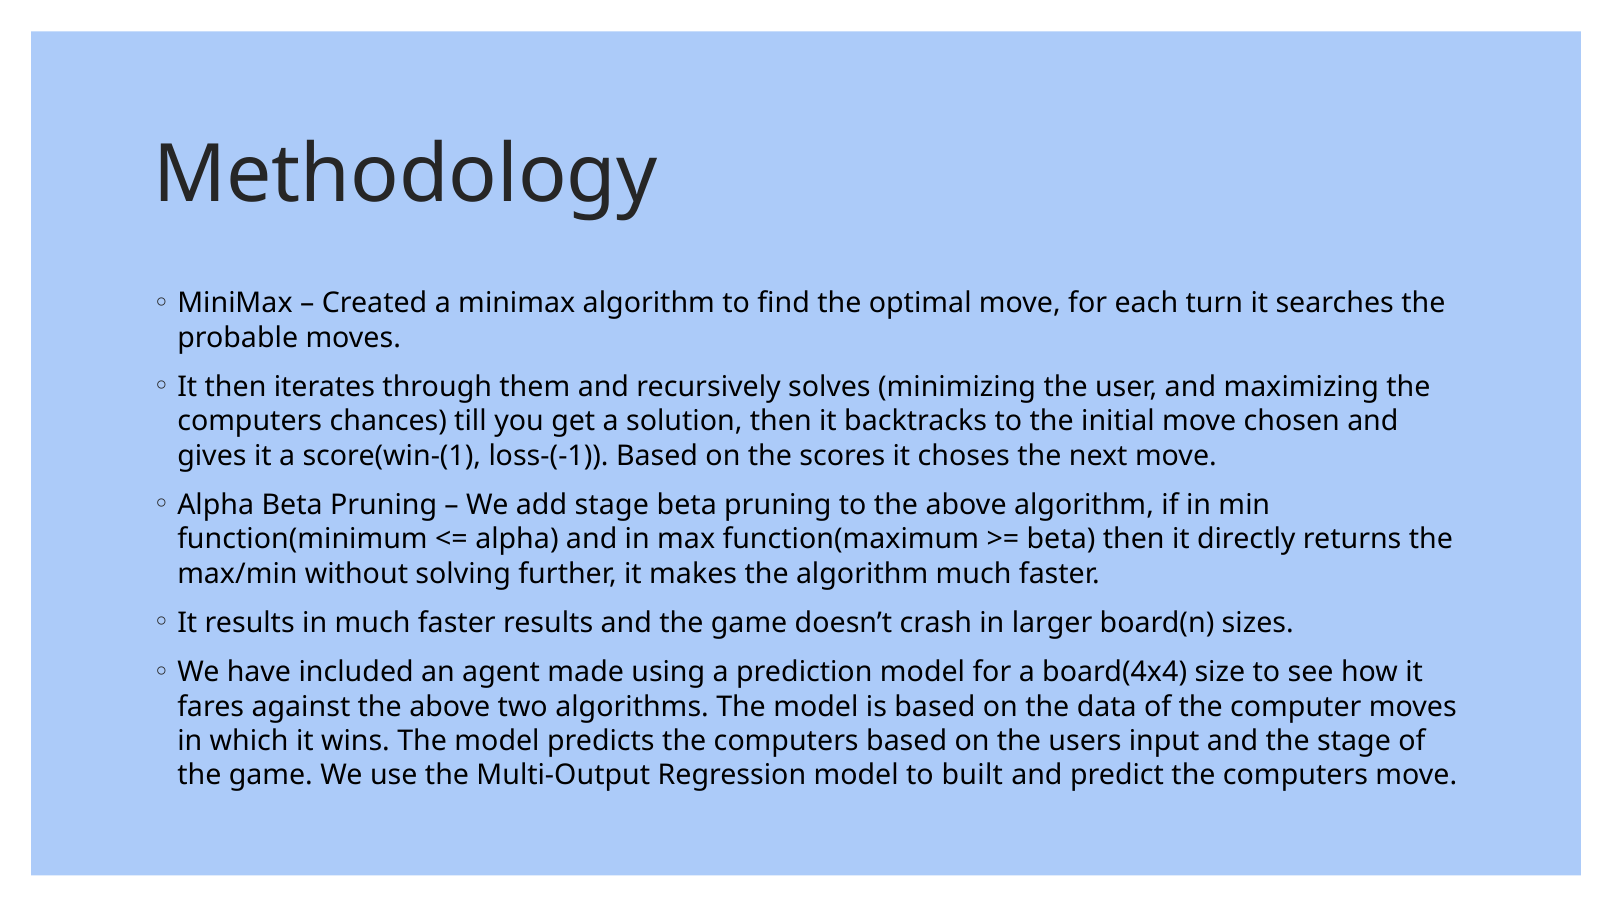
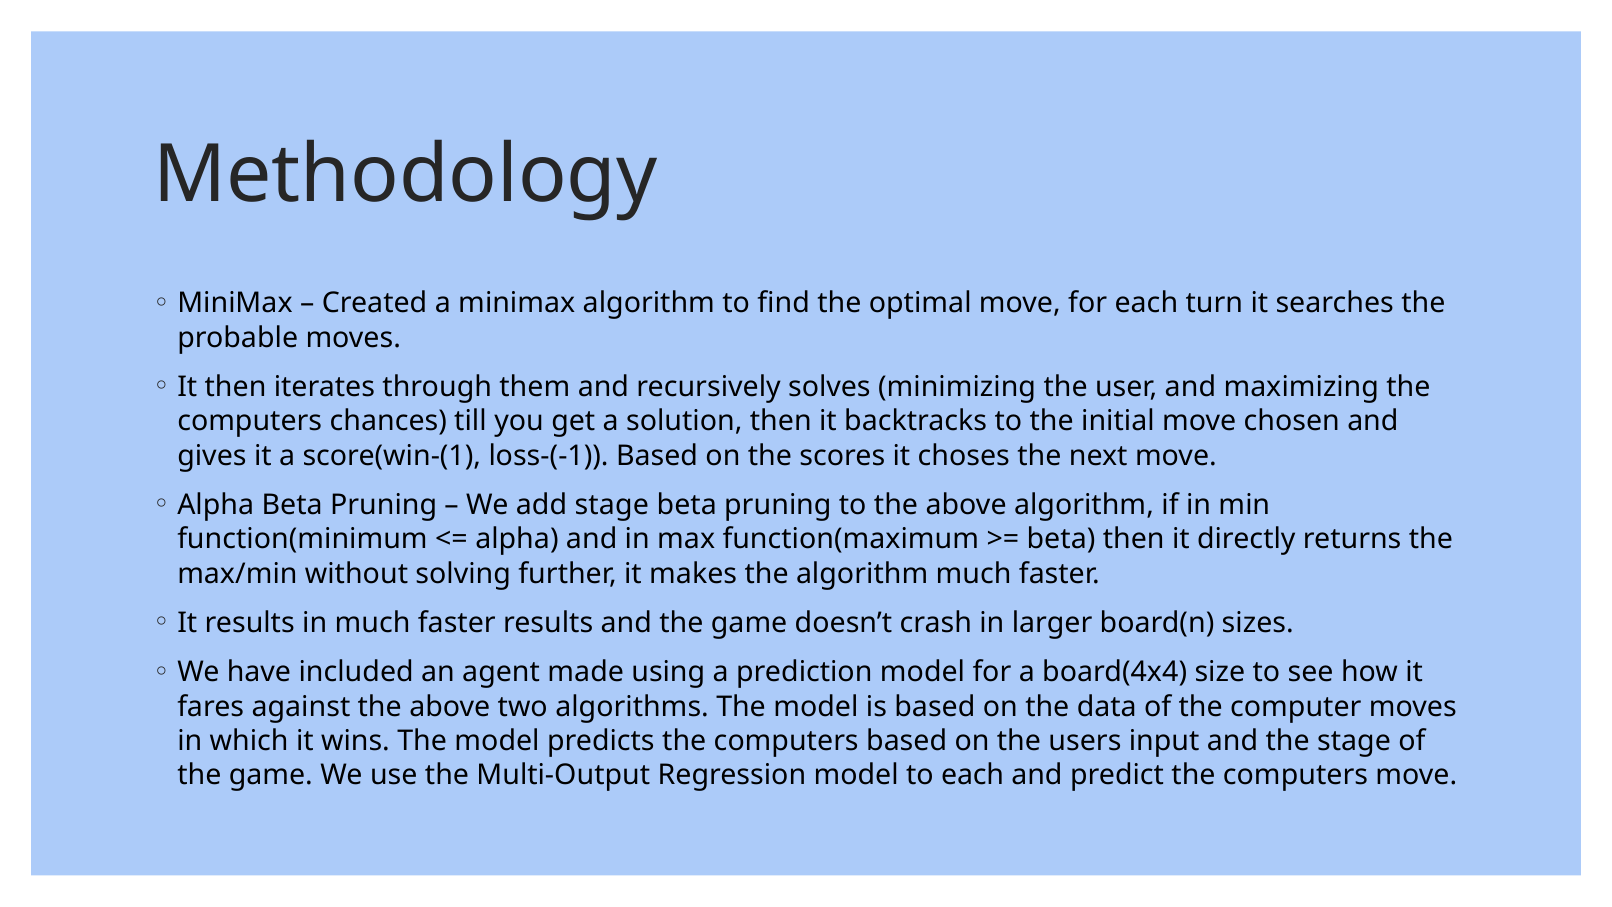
to built: built -> each (973, 775)
